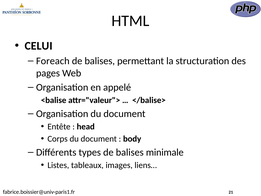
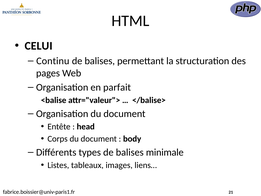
Foreach: Foreach -> Continu (53, 61)
appelé: appelé -> parfait (117, 87)
